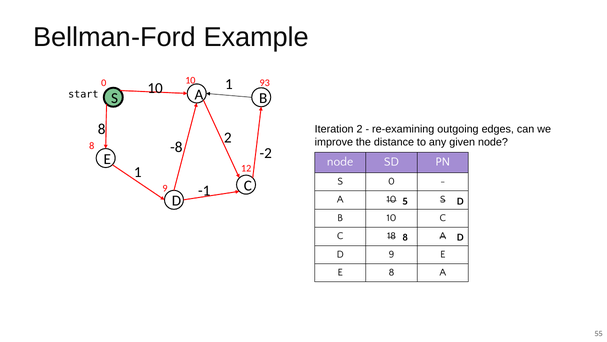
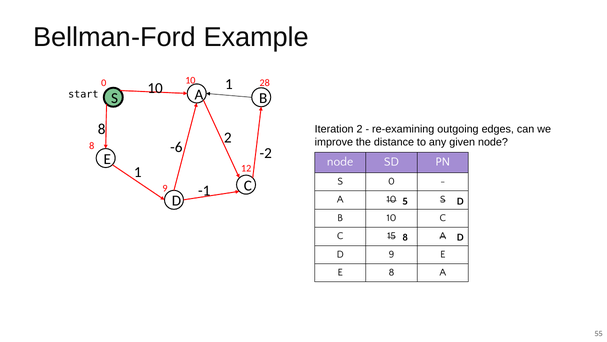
93: 93 -> 28 (265, 83)
-8: -8 -> -6 (176, 147)
18: 18 -> 15 (392, 236)
